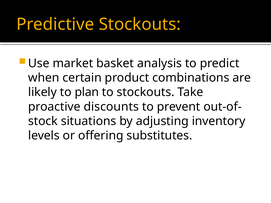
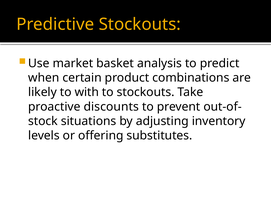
plan: plan -> with (87, 92)
